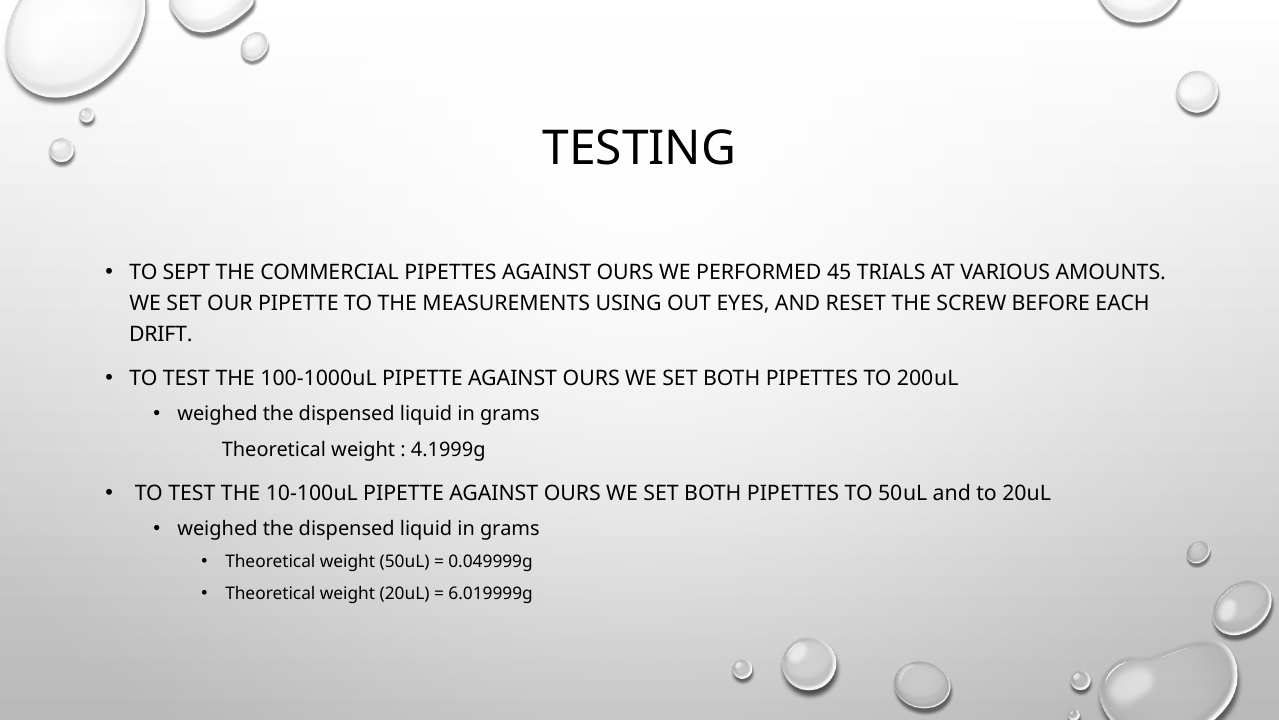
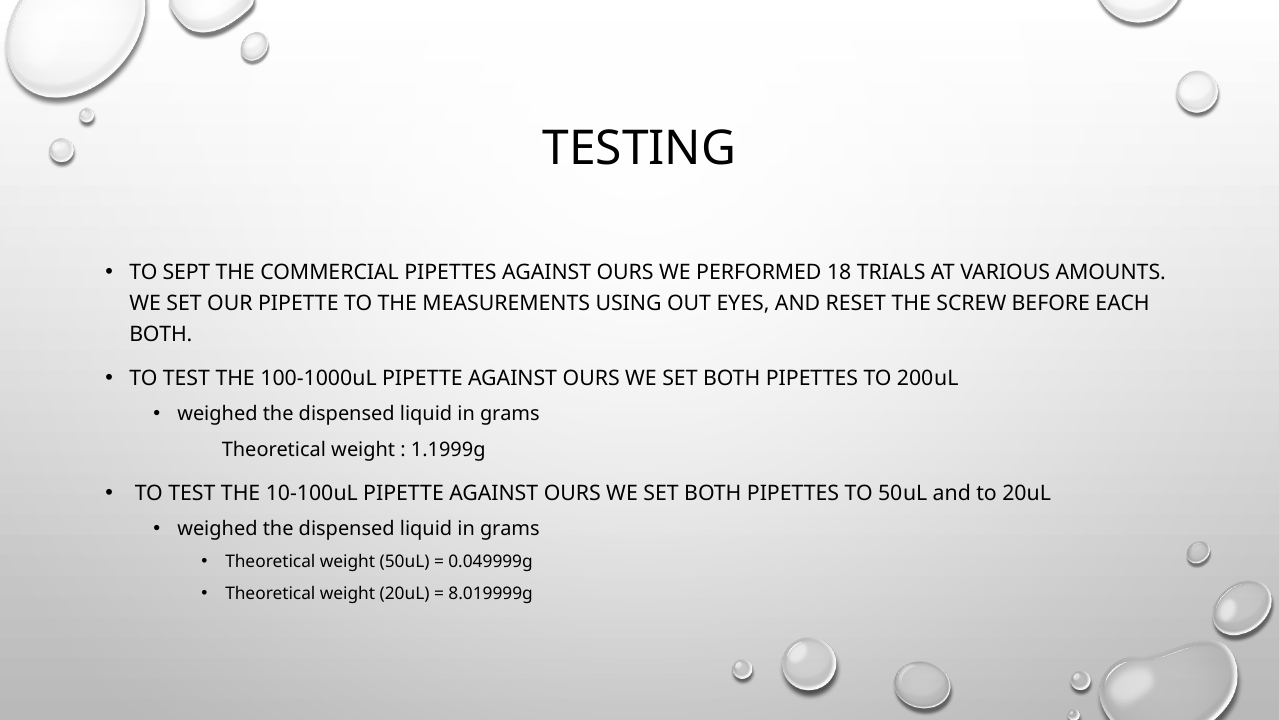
45: 45 -> 18 (839, 272)
DRIFT: DRIFT -> BOTH (161, 334)
4.1999g: 4.1999g -> 1.1999g (448, 449)
6.019999g: 6.019999g -> 8.019999g (491, 593)
